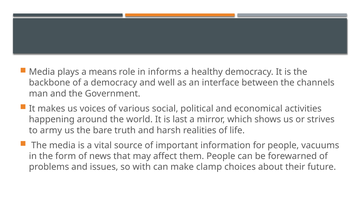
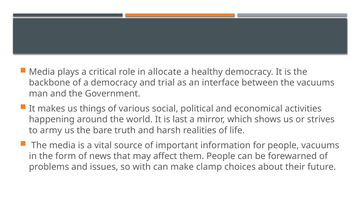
means: means -> critical (103, 72)
informs: informs -> allocate (165, 72)
well: well -> trial (166, 83)
the channels: channels -> vacuums (316, 83)
voices: voices -> things (93, 108)
